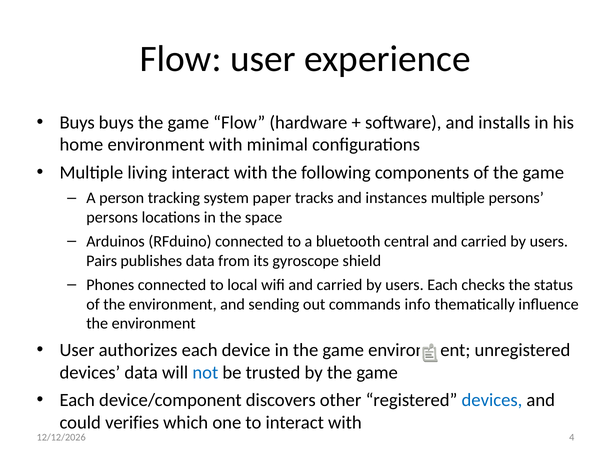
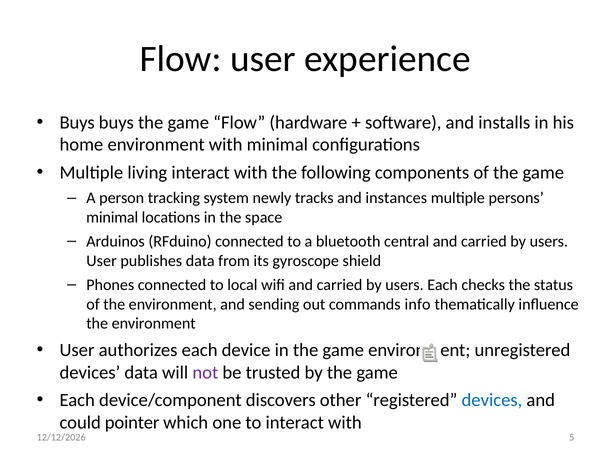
paper: paper -> newly (272, 198)
persons: persons -> minimal (112, 218)
Pairs: Pairs -> User (102, 261)
not colour: blue -> purple (205, 373)
verifies: verifies -> pointer (132, 423)
4: 4 -> 5 (572, 438)
